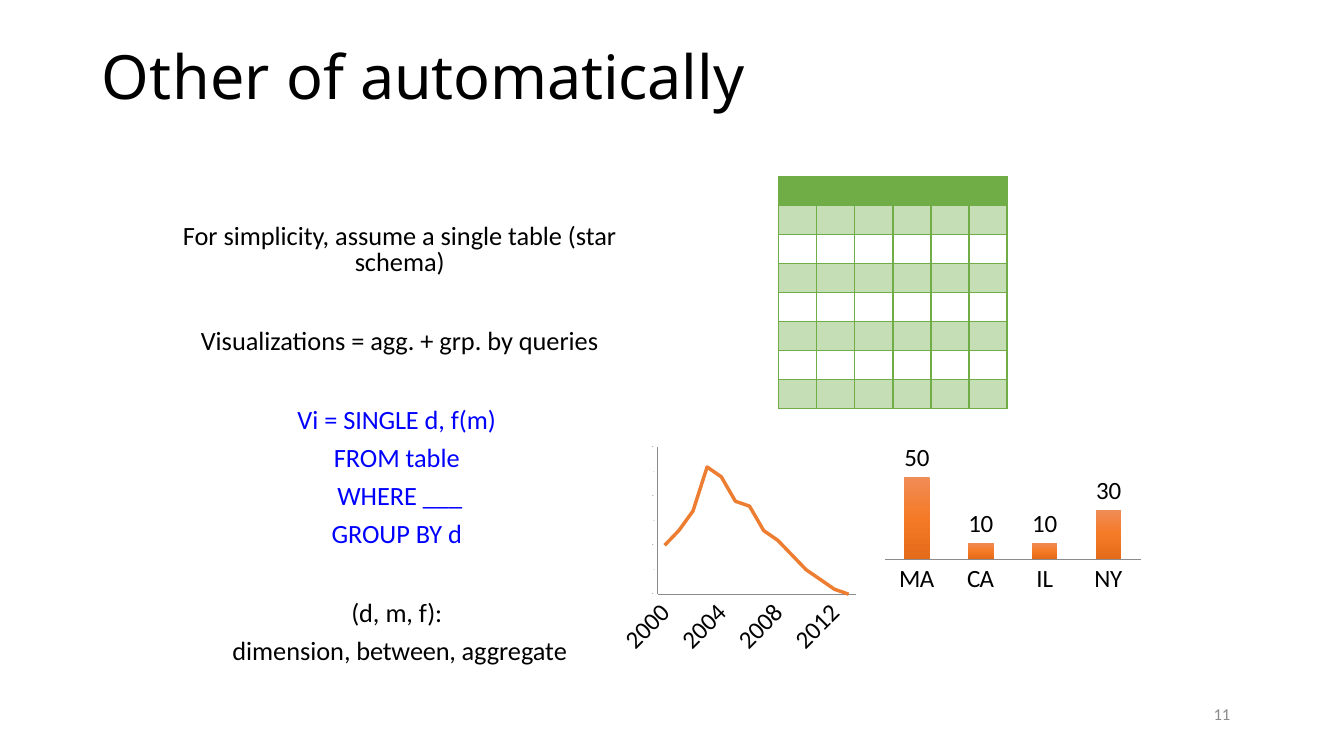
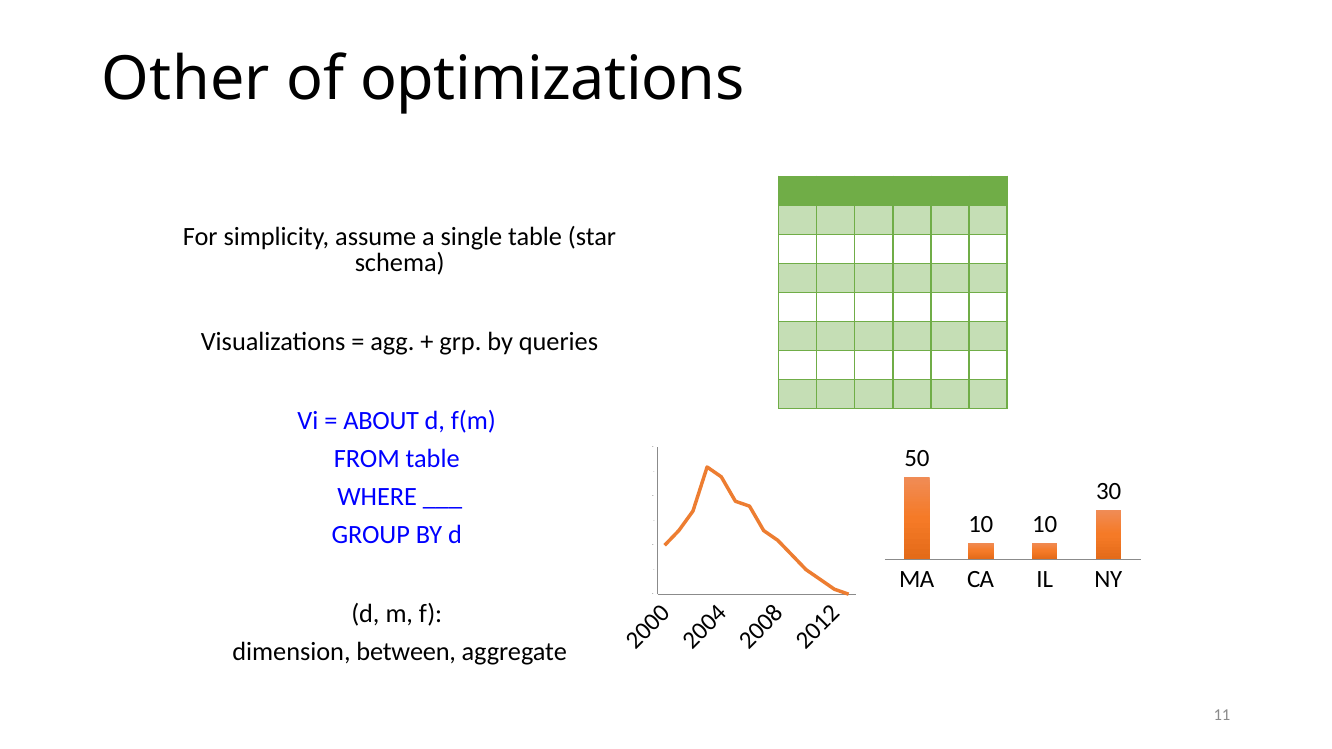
automatically: automatically -> optimizations (552, 80)
SINGLE: SINGLE -> ABOUT (381, 421)
